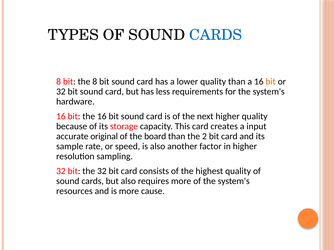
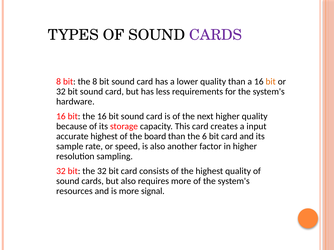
CARDS colour: blue -> purple (216, 35)
accurate original: original -> highest (104, 137)
2: 2 -> 6 (204, 137)
cause: cause -> signal (153, 191)
